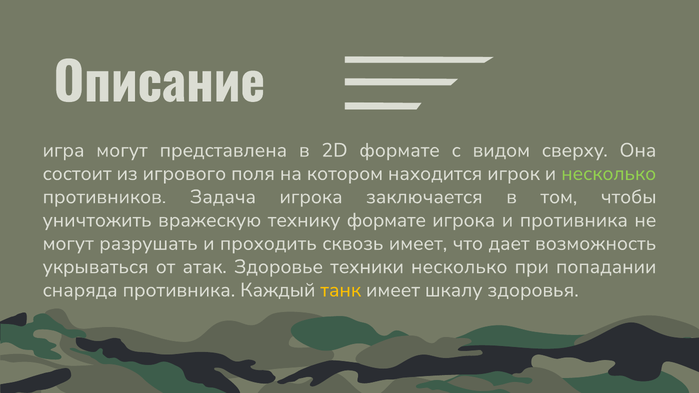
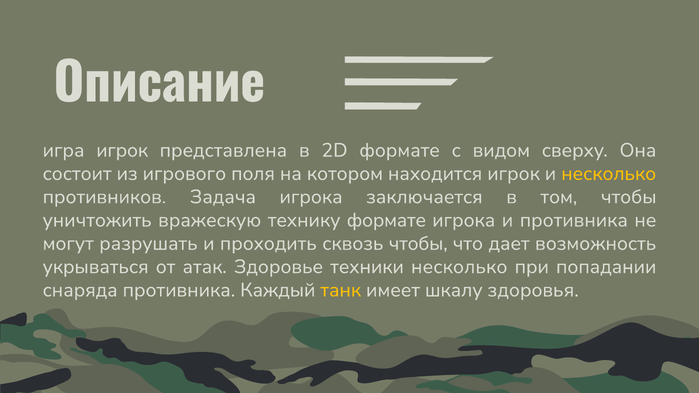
игра могут: могут -> игрок (122, 150)
несколько colour: light green -> yellow (609, 174)
сквозь имеет: имеет -> чтобы (418, 244)
